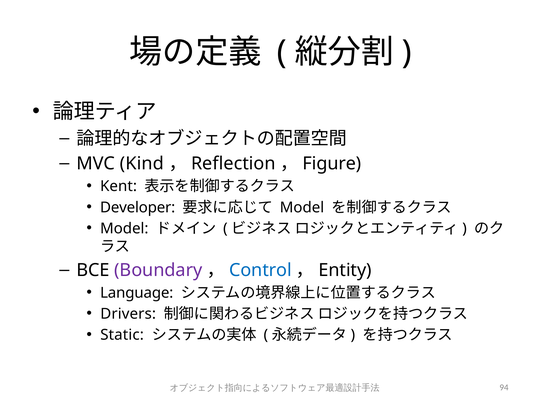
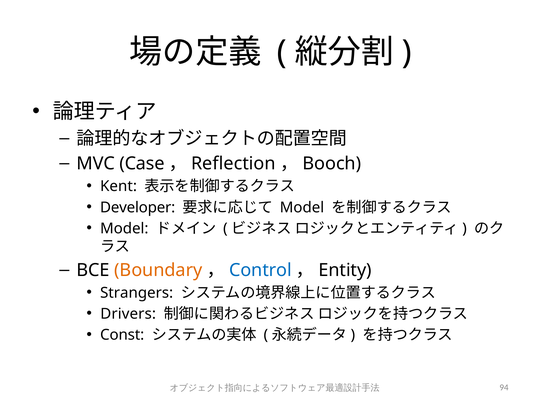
Kind: Kind -> Case (142, 164)
Figure: Figure -> Booch (332, 164)
Boundary colour: purple -> orange (158, 270)
Language: Language -> Strangers (137, 293)
Static: Static -> Const (122, 335)
